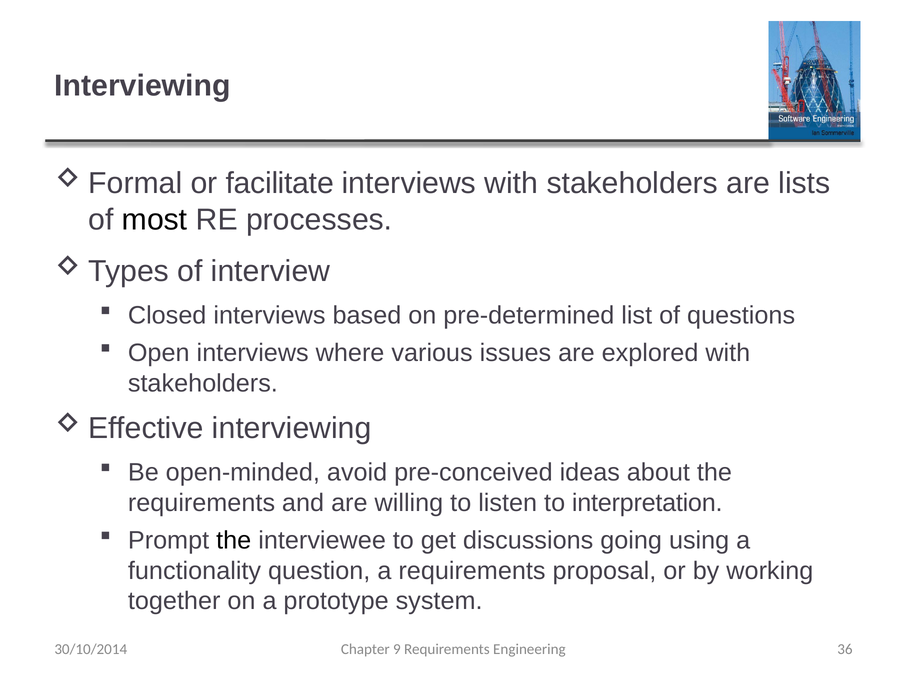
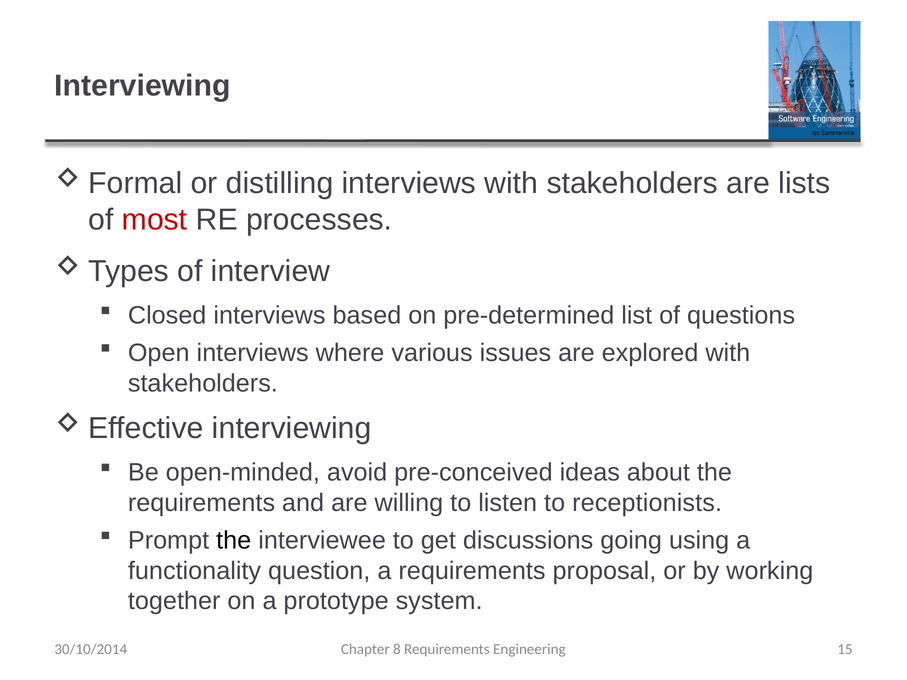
facilitate: facilitate -> distilling (280, 183)
most colour: black -> red (155, 220)
interpretation: interpretation -> receptionists (647, 503)
9: 9 -> 8 (397, 650)
36: 36 -> 15 (845, 649)
